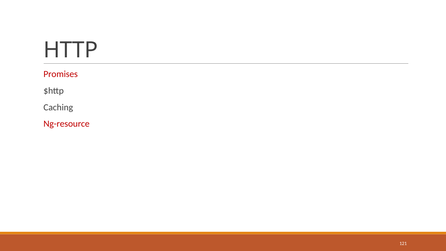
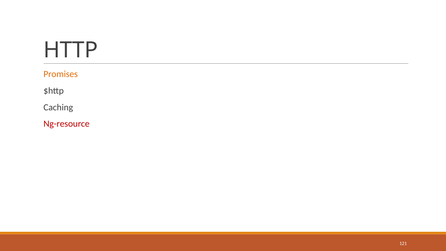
Promises colour: red -> orange (61, 74)
